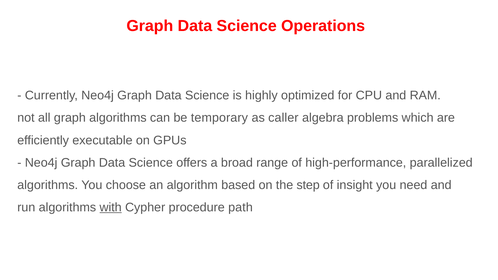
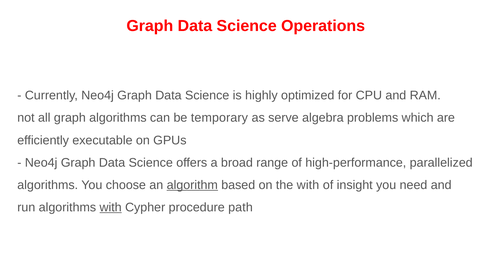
caller: caller -> serve (283, 118)
algorithm underline: none -> present (192, 185)
the step: step -> with (308, 185)
